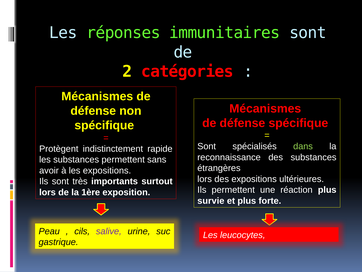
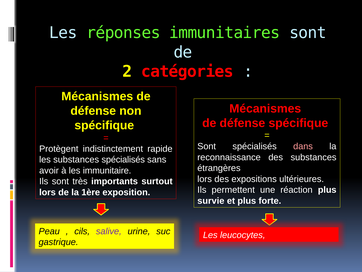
dans colour: light green -> pink (303, 146)
substances permettent: permettent -> spécialisés (123, 159)
les expositions: expositions -> immunitaire (107, 170)
